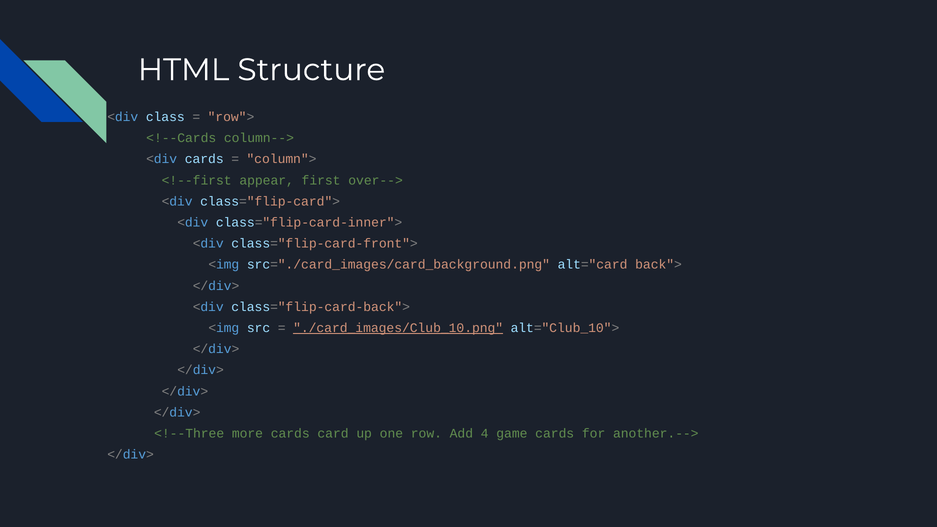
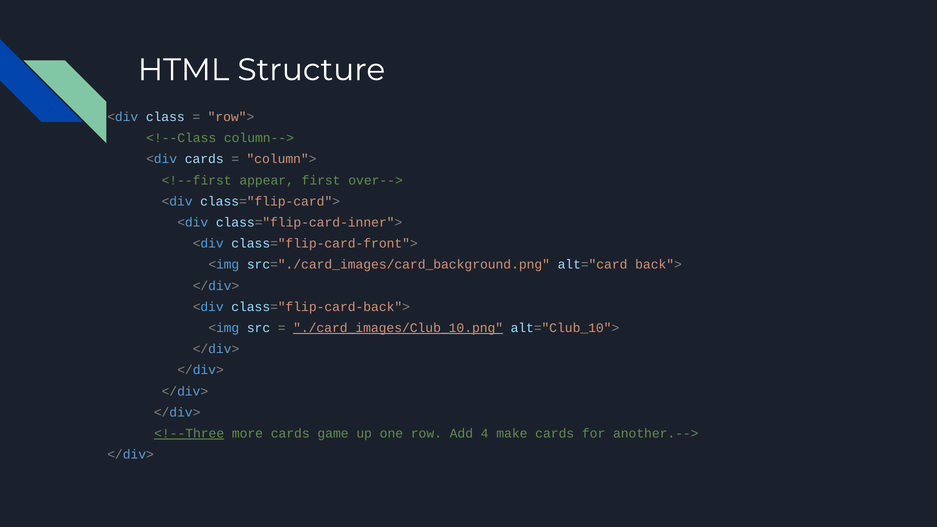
<!--Cards: <!--Cards -> <!--Class (181, 138)
<!--Three underline: none -> present (189, 433)
card: card -> game (333, 433)
game: game -> make (512, 433)
